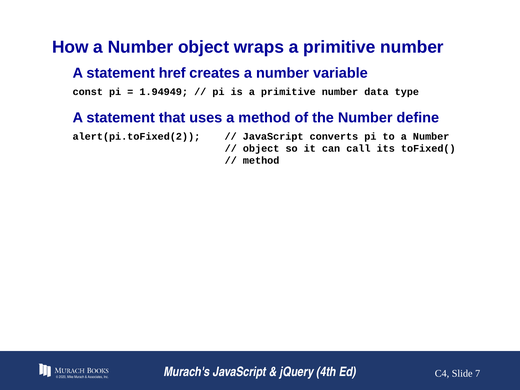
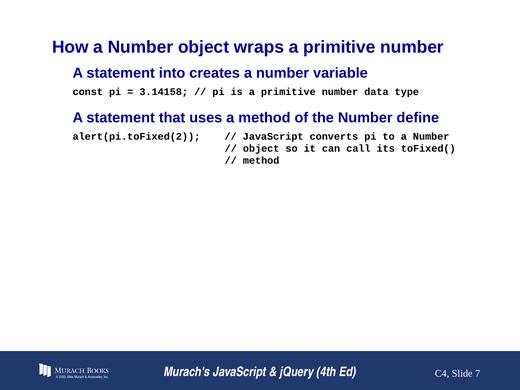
href: href -> into (172, 73)
1.94949: 1.94949 -> 3.14158 (164, 92)
